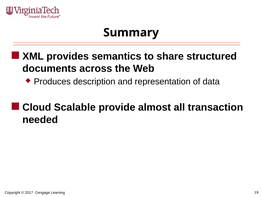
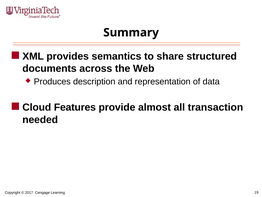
Scalable: Scalable -> Features (75, 107)
